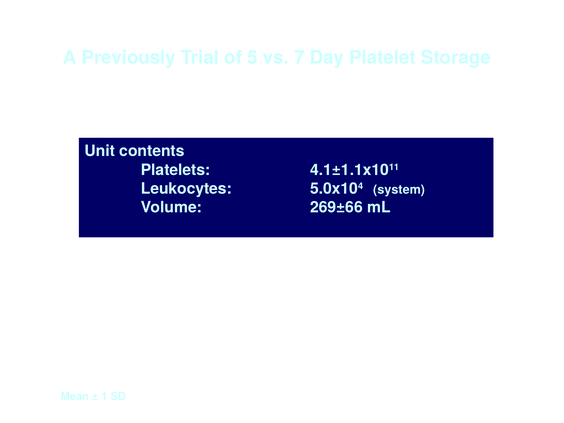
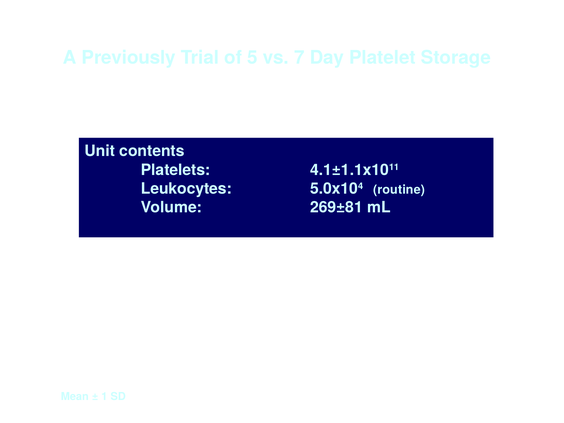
system: system -> routine (399, 190)
269±66: 269±66 -> 269±81 (336, 207)
